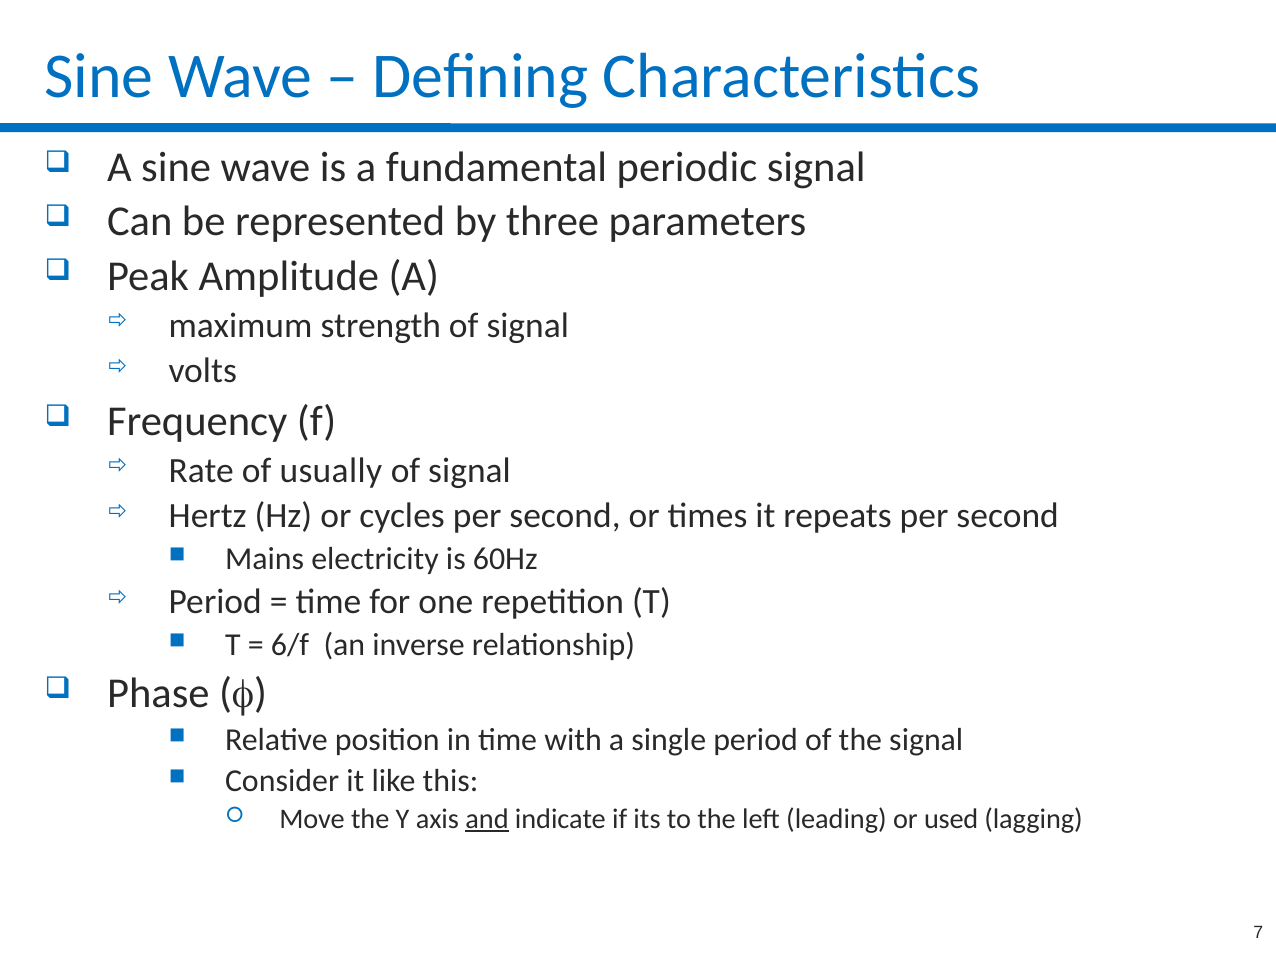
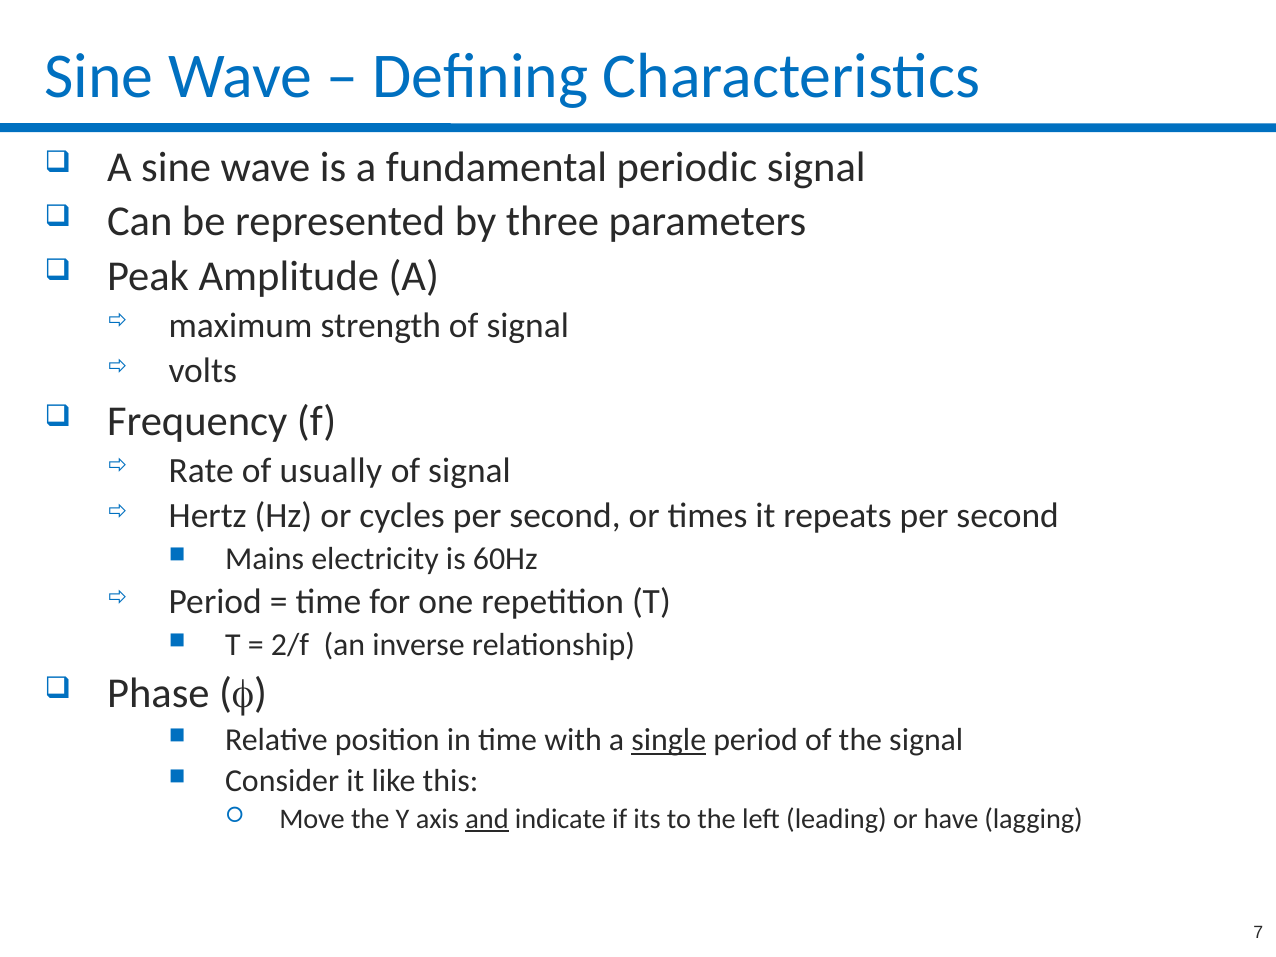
6/f: 6/f -> 2/f (290, 645)
single underline: none -> present (669, 740)
used: used -> have (951, 819)
